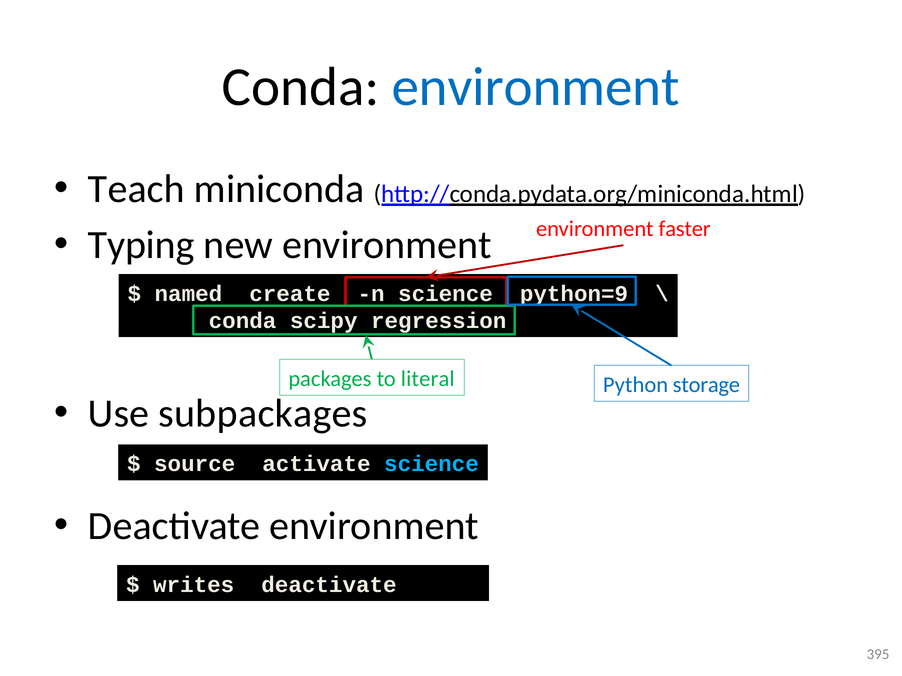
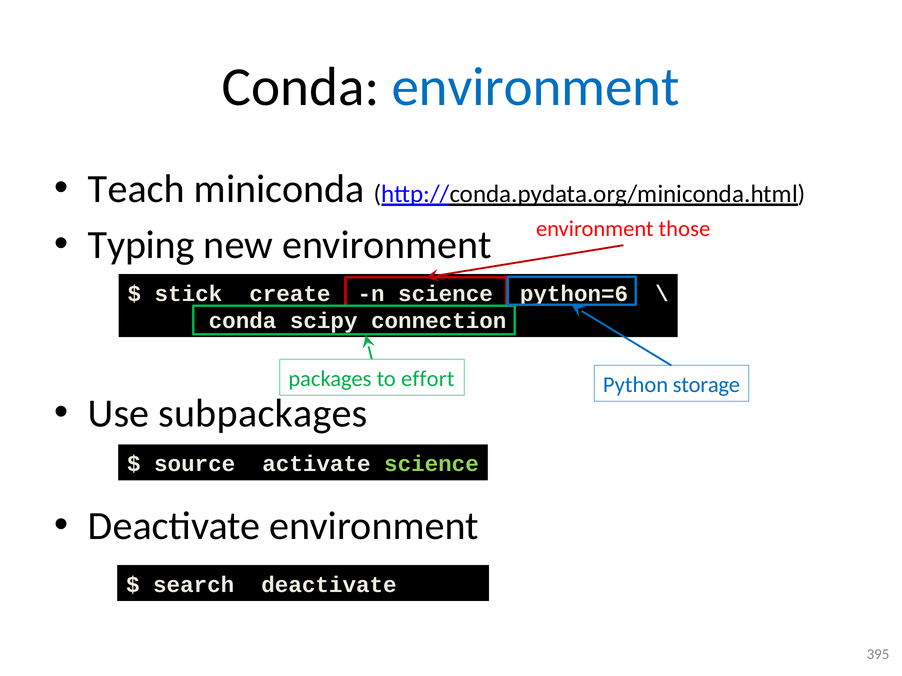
faster: faster -> those (684, 229)
named: named -> stick (188, 294)
python=9: python=9 -> python=6 (574, 294)
regression: regression -> connection (439, 321)
literal: literal -> effort (428, 379)
science colour: light blue -> light green (431, 464)
writes: writes -> search (194, 585)
